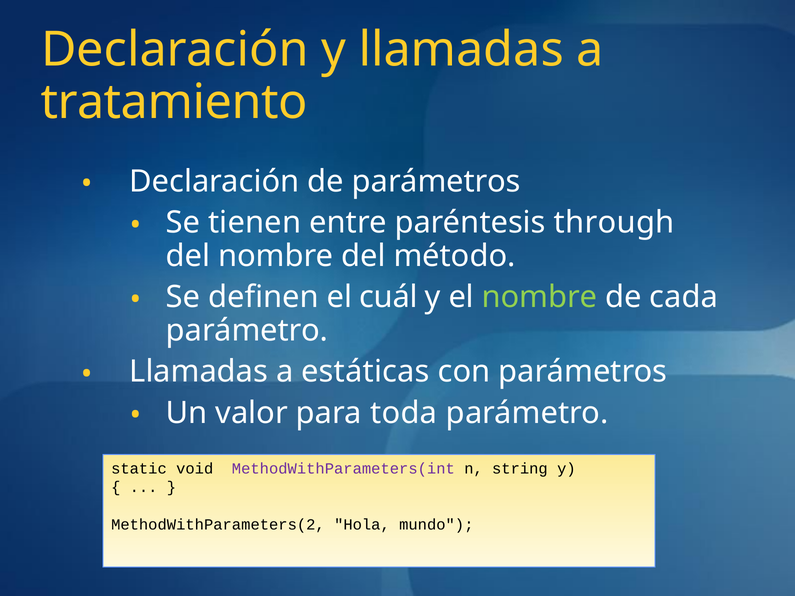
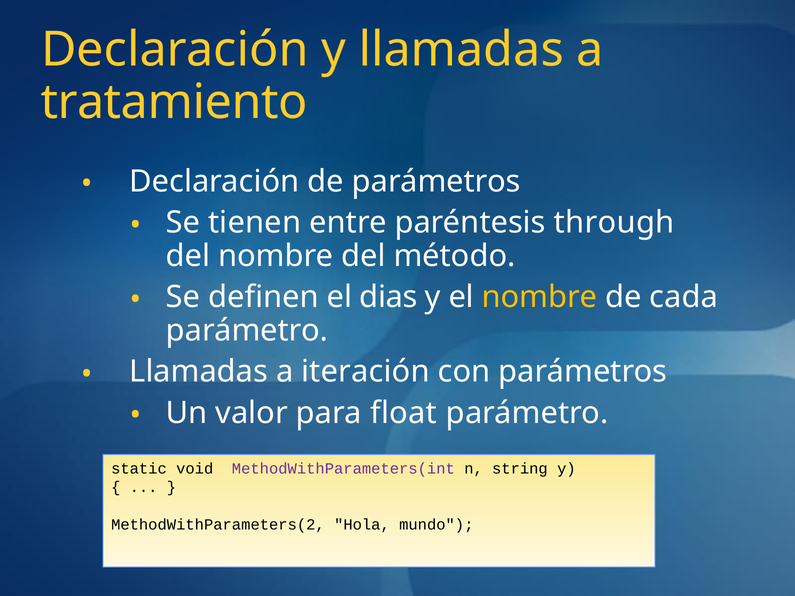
cuál: cuál -> dias (389, 297)
nombre colour: light green -> yellow (540, 297)
estáticas: estáticas -> iteración (366, 372)
toda: toda -> float (404, 413)
